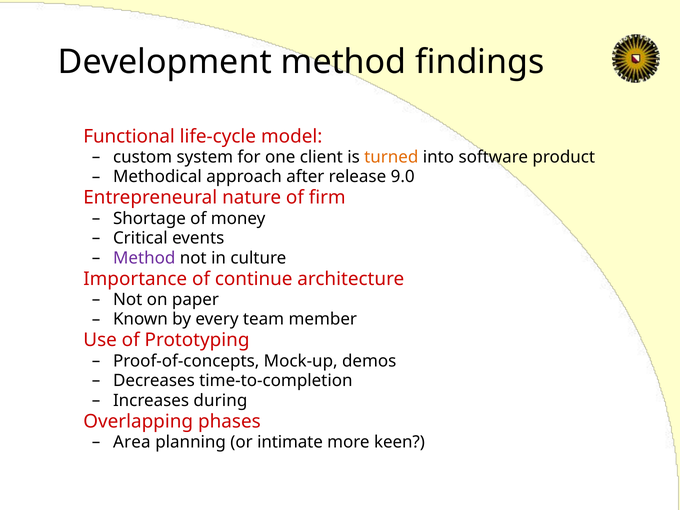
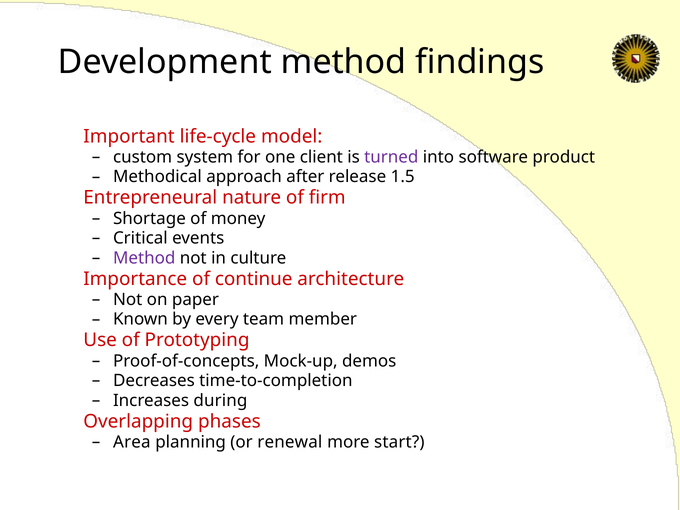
Functional: Functional -> Important (129, 136)
turned colour: orange -> purple (391, 157)
9.0: 9.0 -> 1.5 (403, 177)
intimate: intimate -> renewal (290, 442)
keen: keen -> start (399, 442)
